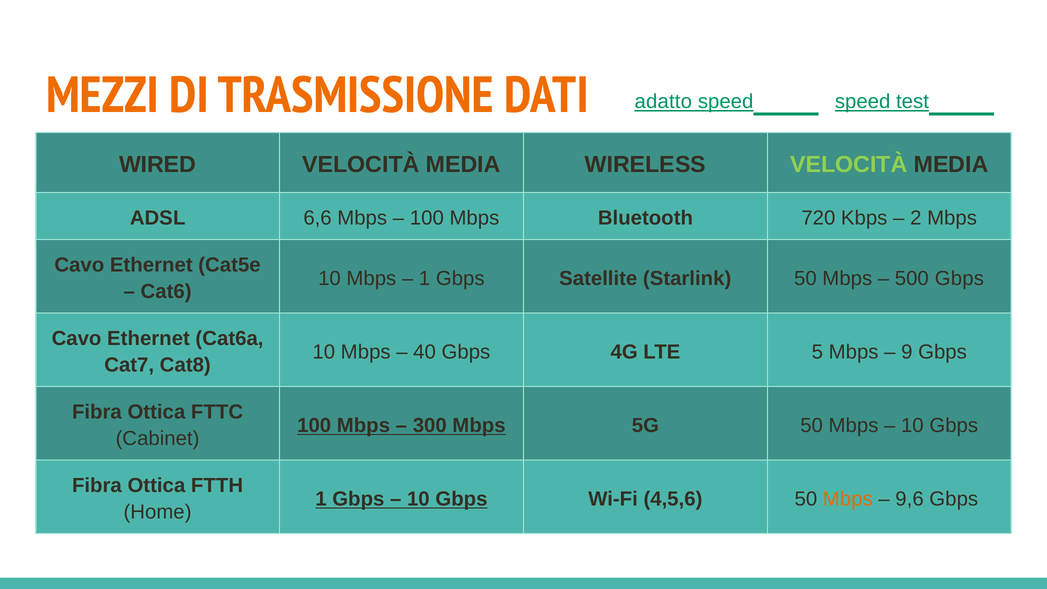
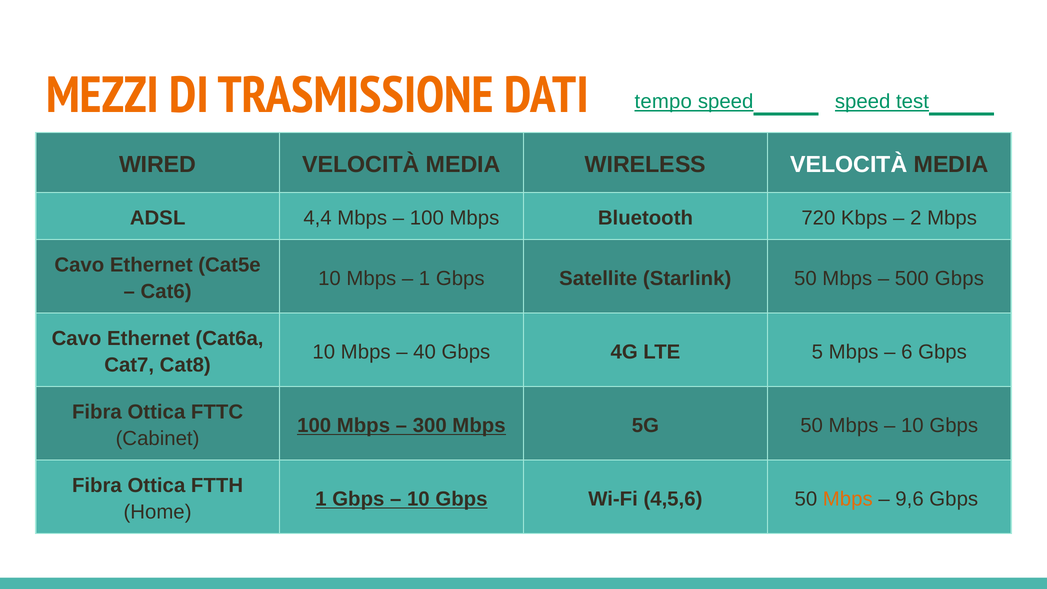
adatto: adatto -> tempo (663, 102)
VELOCITÀ colour: light green -> white (849, 165)
6,6: 6,6 -> 4,4 (318, 218)
9: 9 -> 6 (907, 352)
